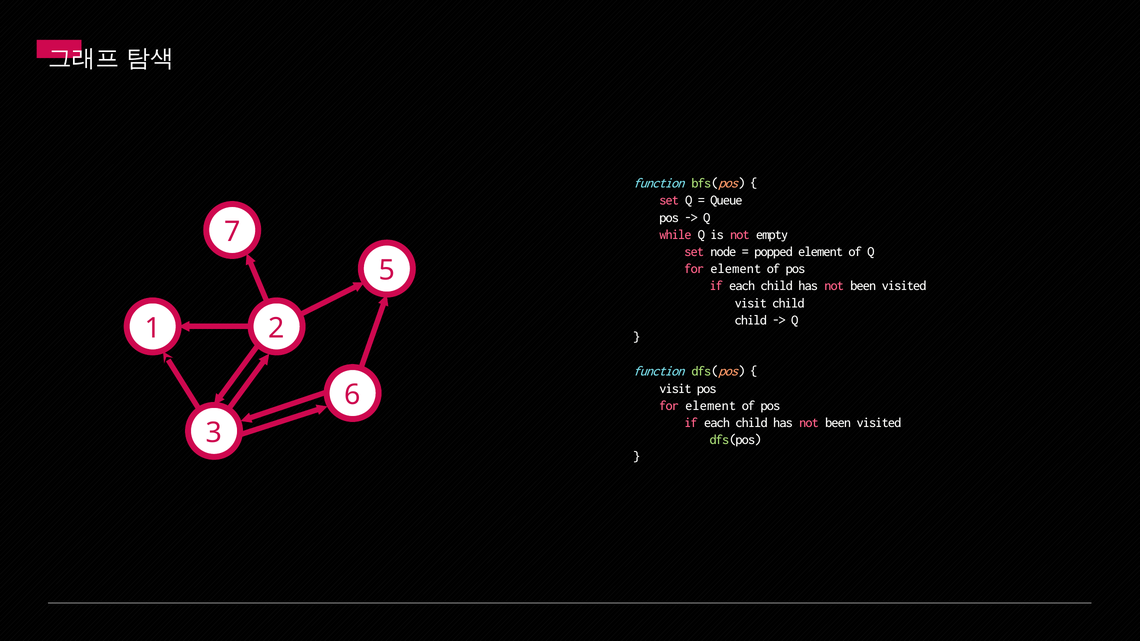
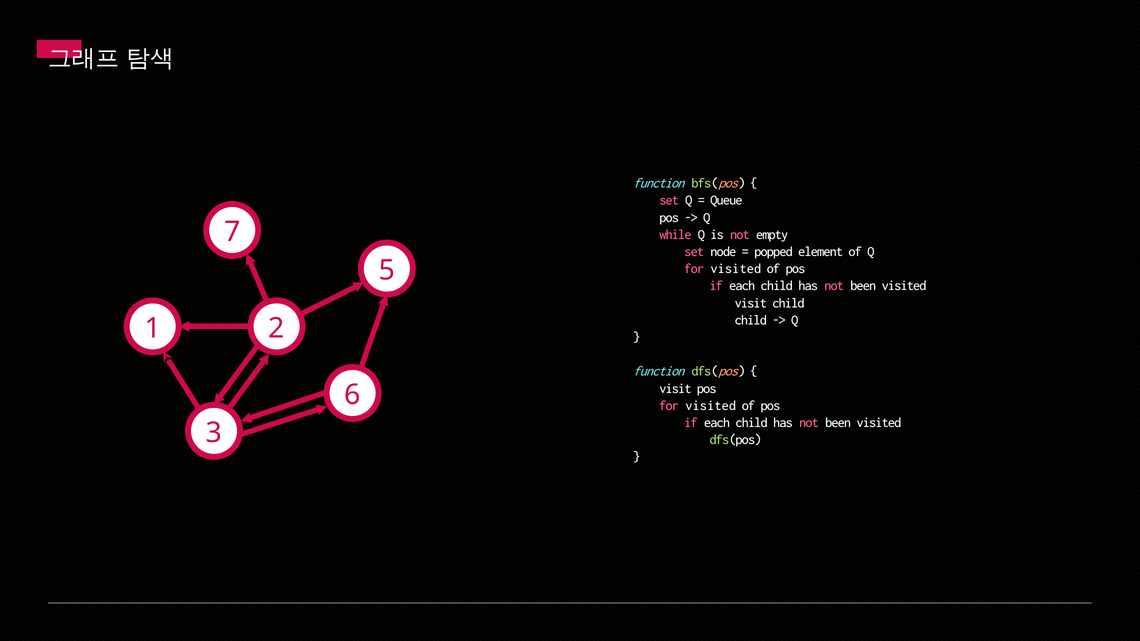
element: element -> visited (736, 269)
element: element -> visited (711, 406)
